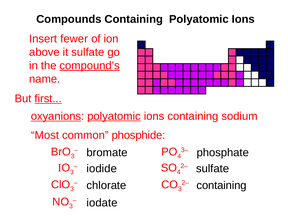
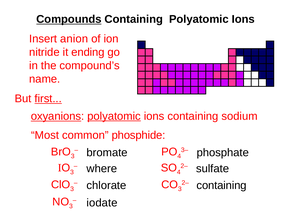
Compounds underline: none -> present (69, 19)
fewer: fewer -> anion (74, 39)
above: above -> nitride (44, 52)
it sulfate: sulfate -> ending (88, 52)
compound’s underline: present -> none (90, 66)
iodide: iodide -> where (102, 169)
